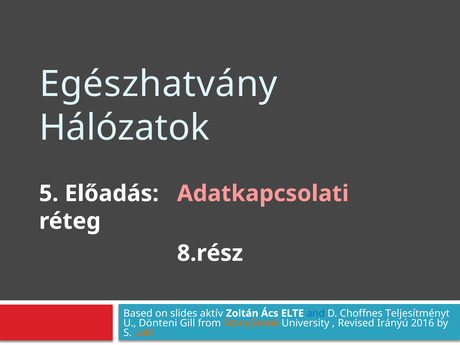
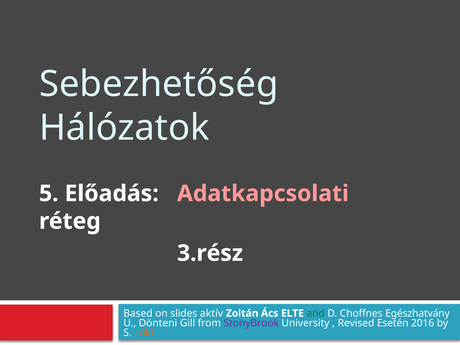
Egészhatvány: Egészhatvány -> Sebezhetőség (159, 84)
8.rész: 8.rész -> 3.rész (210, 253)
and colour: blue -> green (316, 313)
Teljesítményt: Teljesítményt -> Egészhatvány (417, 313)
StonyBrook colour: orange -> purple (251, 323)
Irányú: Irányú -> Esetén (393, 323)
